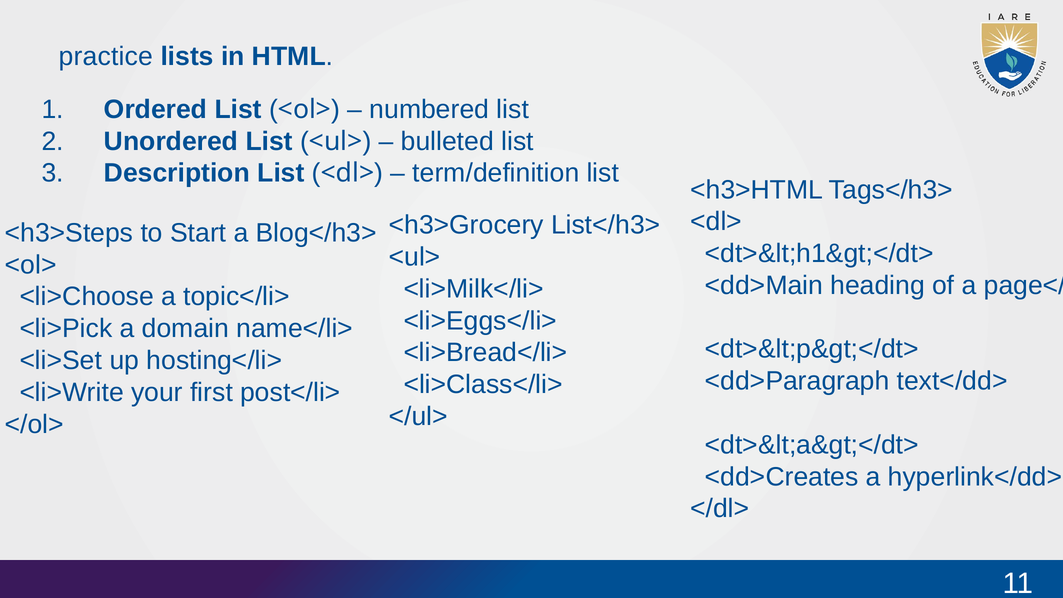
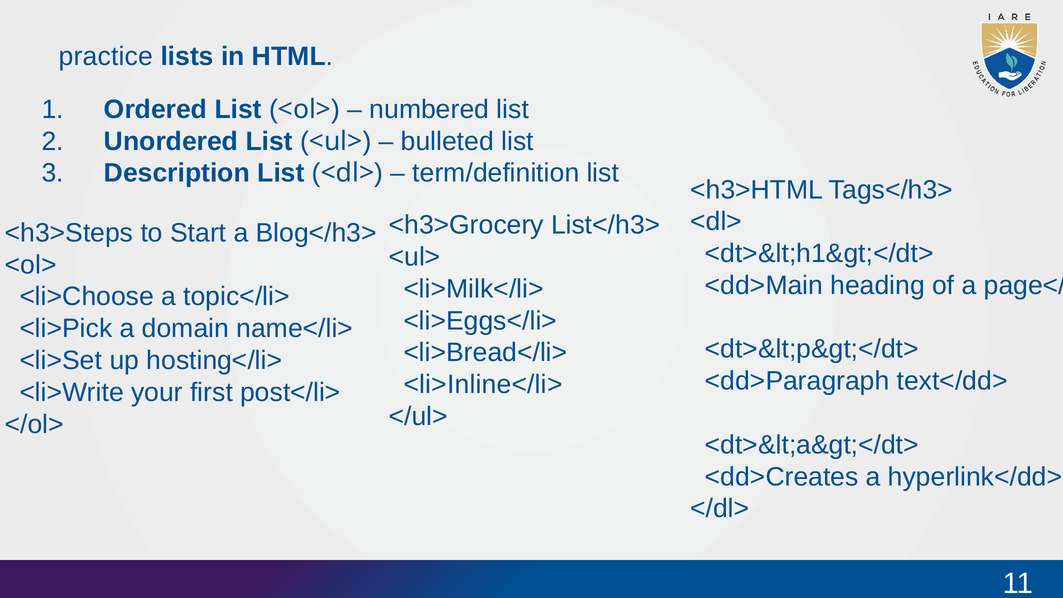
<li>Class</li>: <li>Class</li> -> <li>Inline</li> (483, 384)
